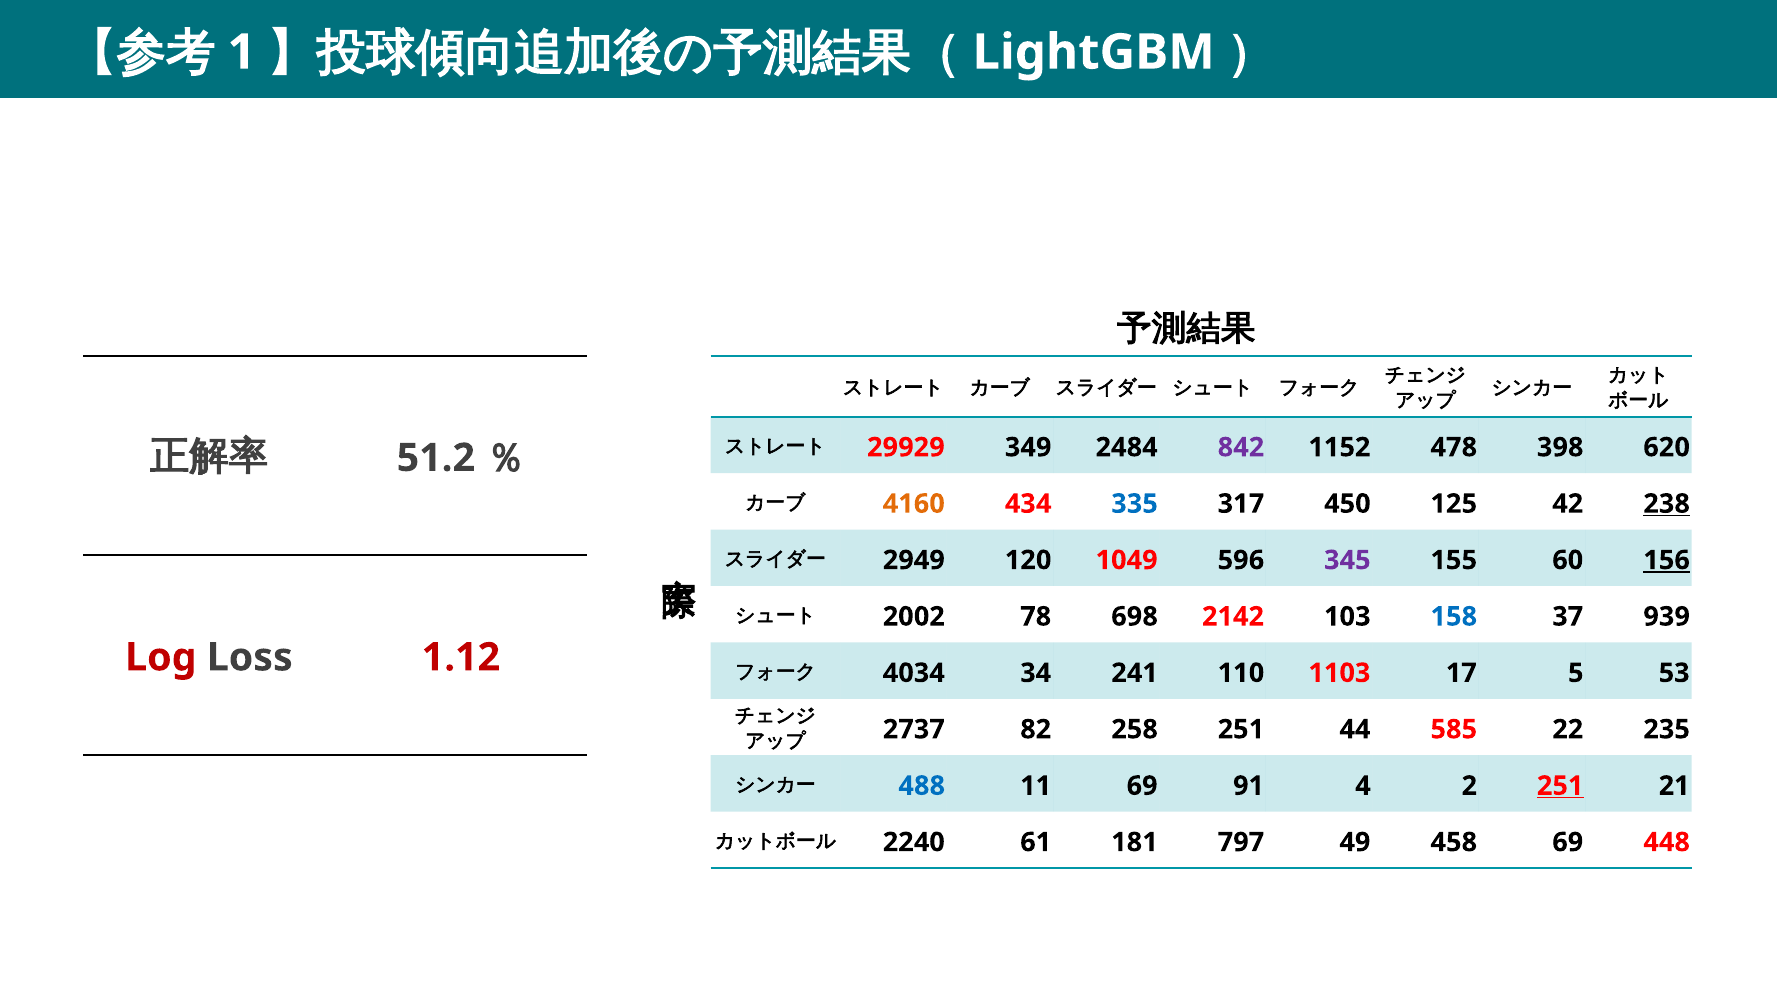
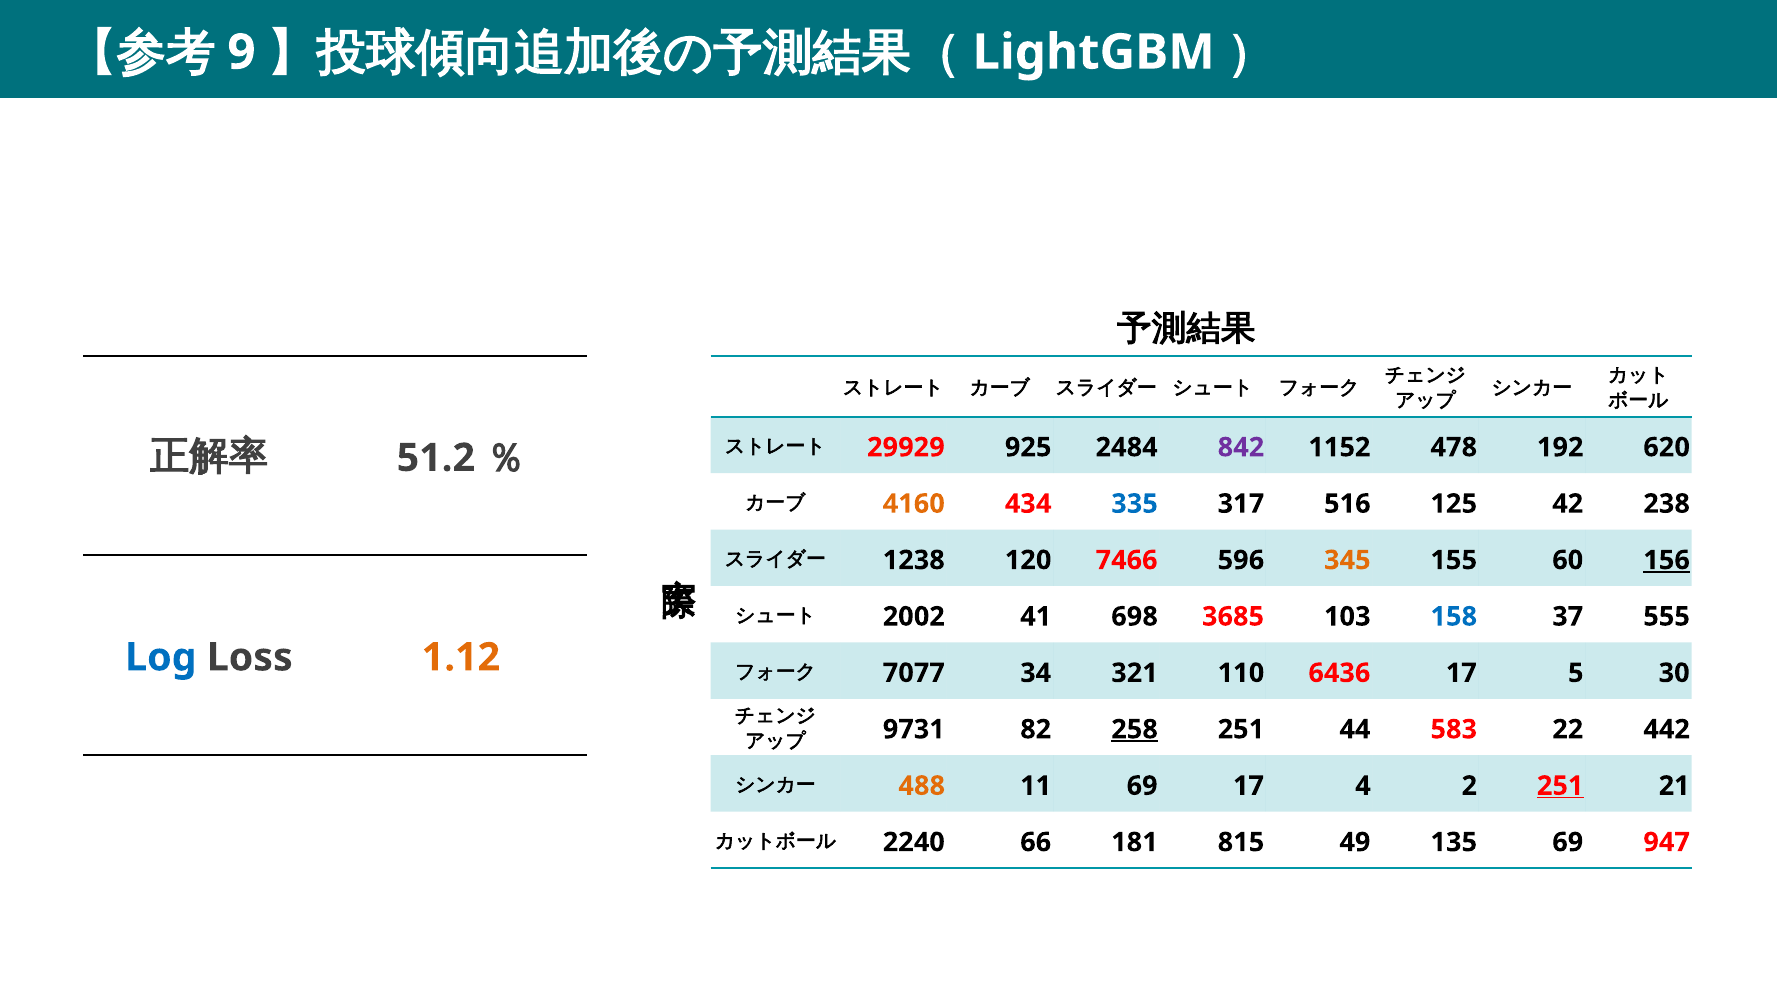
1: 1 -> 9 (241, 52)
349: 349 -> 925 (1028, 447)
398: 398 -> 192 (1560, 447)
450: 450 -> 516 (1347, 504)
238 underline: present -> none (1667, 504)
2949: 2949 -> 1238 (914, 560)
1049: 1049 -> 7466 (1127, 560)
345 colour: purple -> orange (1347, 560)
78: 78 -> 41 (1036, 616)
2142: 2142 -> 3685 (1233, 616)
939: 939 -> 555 (1667, 616)
Log colour: red -> blue (161, 657)
1.12 colour: red -> orange (461, 657)
4034: 4034 -> 7077 (914, 673)
241: 241 -> 321 (1135, 673)
1103: 1103 -> 6436 (1339, 673)
53: 53 -> 30 (1674, 673)
2737: 2737 -> 9731 (914, 729)
258 underline: none -> present (1135, 729)
585: 585 -> 583 (1454, 729)
235: 235 -> 442 (1667, 729)
488 colour: blue -> orange (922, 786)
69 91: 91 -> 17 (1249, 786)
61: 61 -> 66 (1036, 842)
797: 797 -> 815 (1241, 842)
458: 458 -> 135 (1454, 842)
448: 448 -> 947 (1667, 842)
